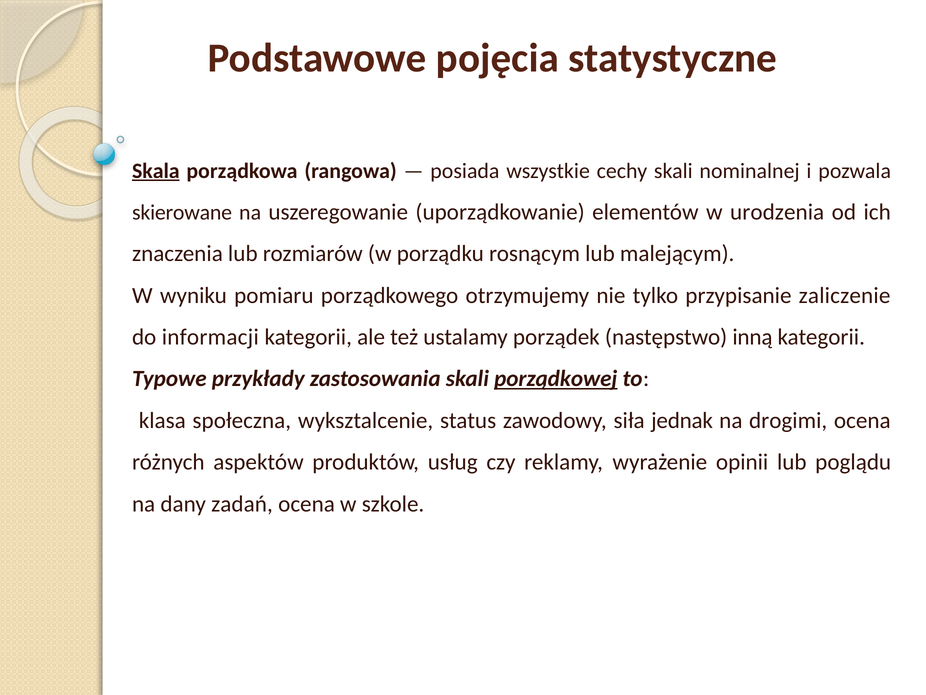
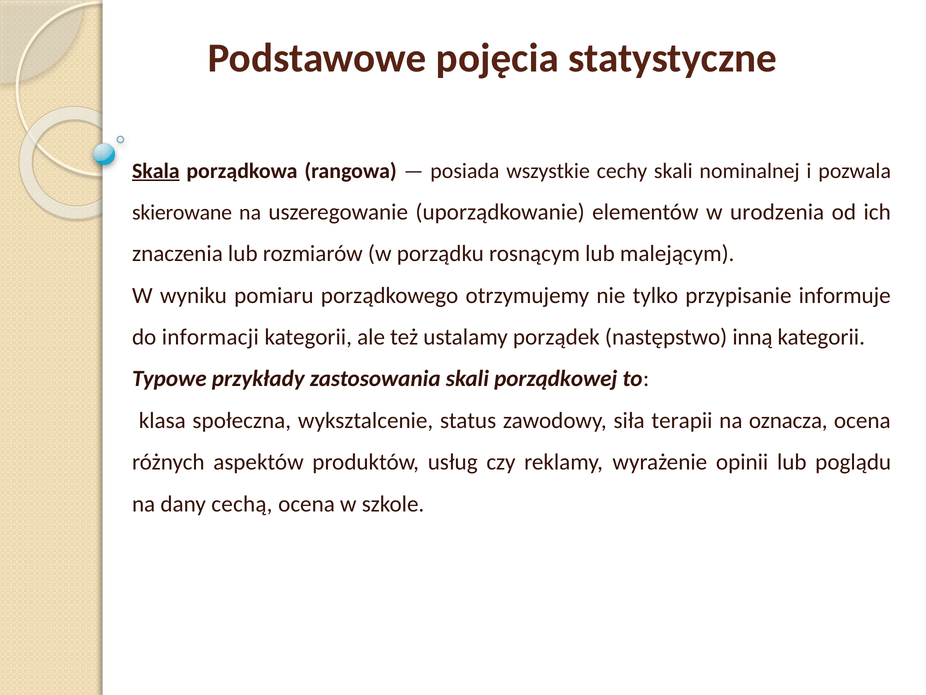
zaliczenie: zaliczenie -> informuje (845, 295)
porządkowej underline: present -> none (556, 379)
jednak: jednak -> terapii (682, 420)
drogimi: drogimi -> oznacza (788, 420)
zadań: zadań -> cechą (242, 504)
